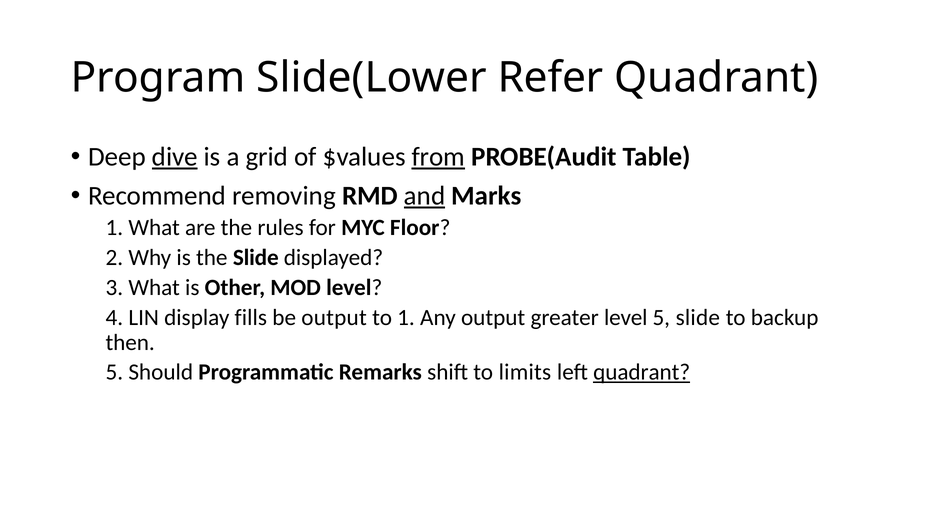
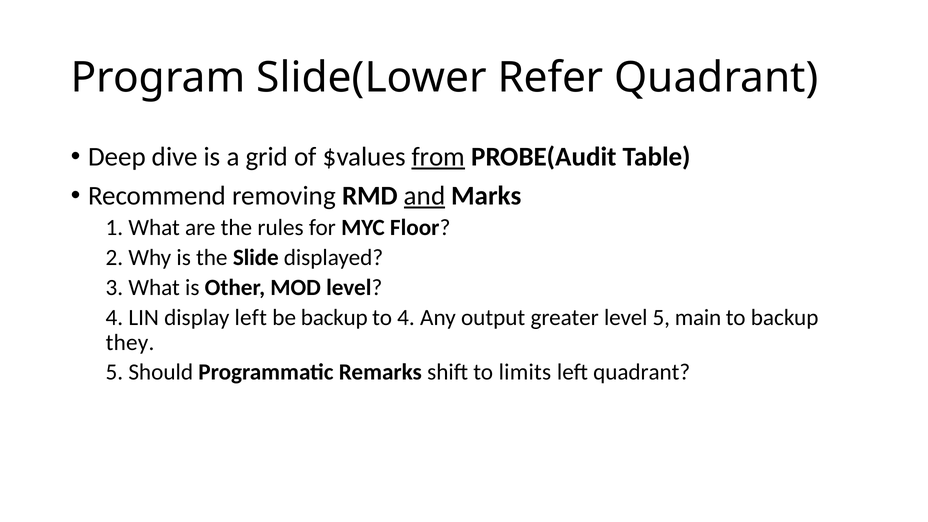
dive underline: present -> none (175, 157)
display fills: fills -> left (251, 317)
be output: output -> backup (334, 317)
to 1: 1 -> 4 (406, 317)
5 slide: slide -> main (698, 317)
then: then -> they (130, 342)
quadrant underline: present -> none (642, 372)
